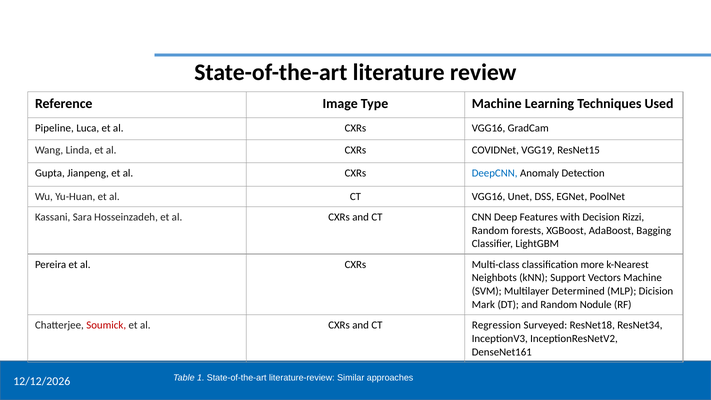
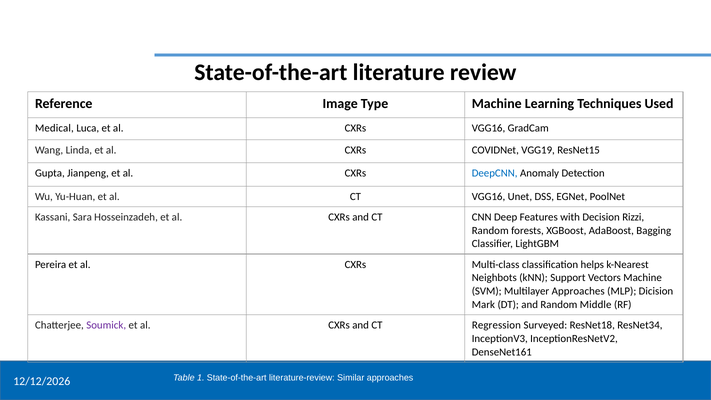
Pipeline: Pipeline -> Medical (54, 128)
more: more -> helps (592, 264)
Multilayer Determined: Determined -> Approaches (578, 291)
Nodule: Nodule -> Middle (596, 305)
Soumick colour: red -> purple (106, 325)
